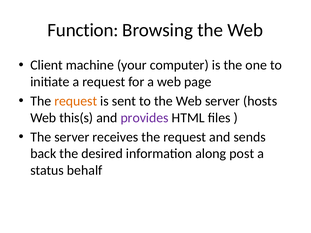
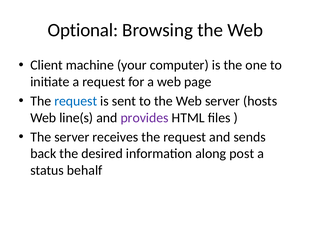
Function: Function -> Optional (83, 30)
request colour: orange -> blue (76, 101)
this(s: this(s -> line(s (76, 118)
